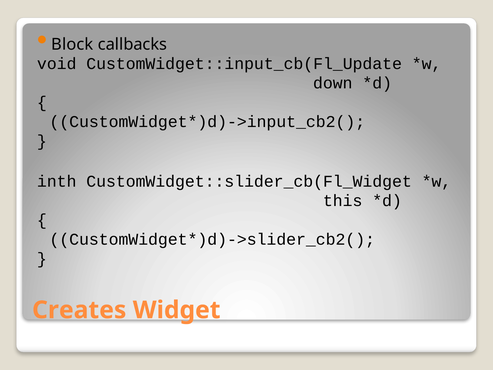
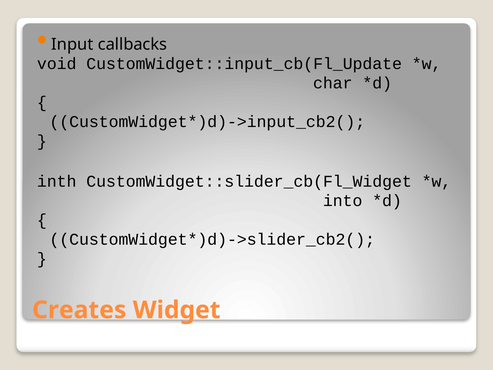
Block: Block -> Input (72, 45)
down: down -> char (333, 83)
this: this -> into (343, 201)
